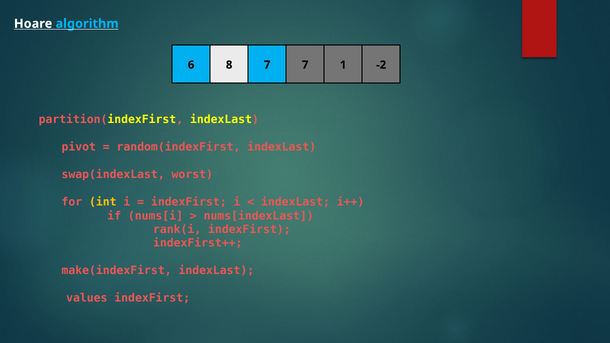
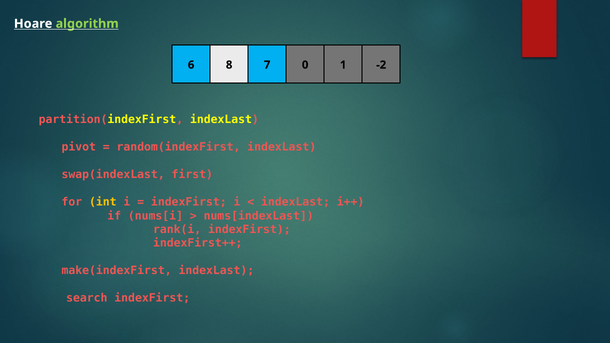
algorithm colour: light blue -> light green (87, 24)
7 7: 7 -> 0 (305, 65)
worst: worst -> first (192, 175)
values: values -> search (87, 298)
